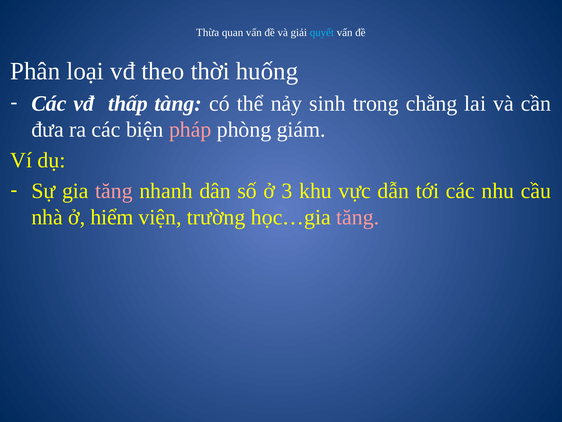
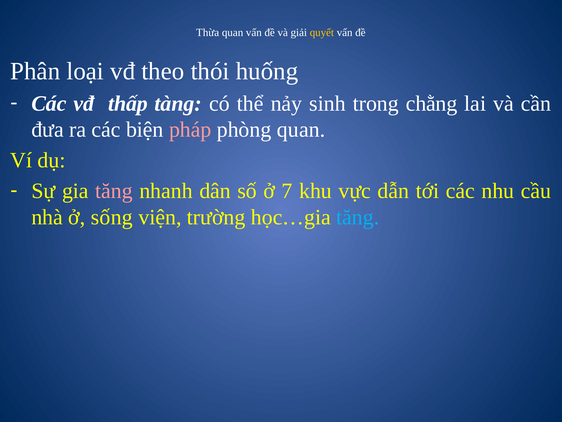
quyết colour: light blue -> yellow (322, 33)
thời: thời -> thói (210, 71)
phòng giám: giám -> quan (301, 130)
3: 3 -> 7 (287, 191)
hiểm: hiểm -> sống (112, 217)
tăng colour: pink -> light blue (358, 217)
